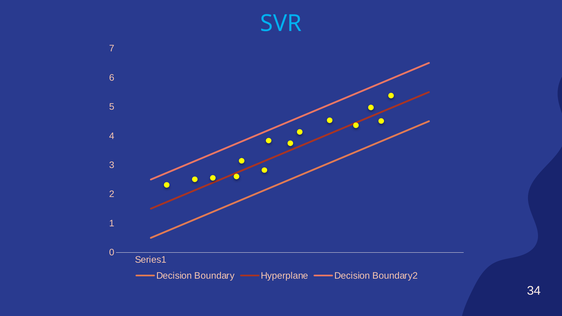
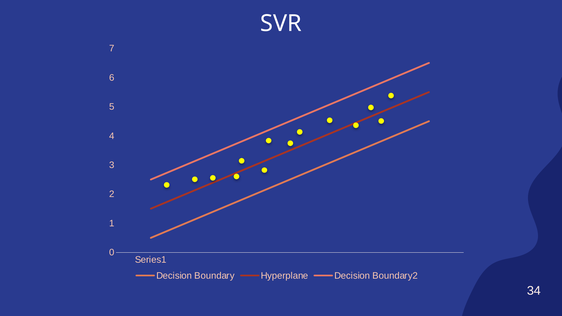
SVR colour: light blue -> white (281, 24)
